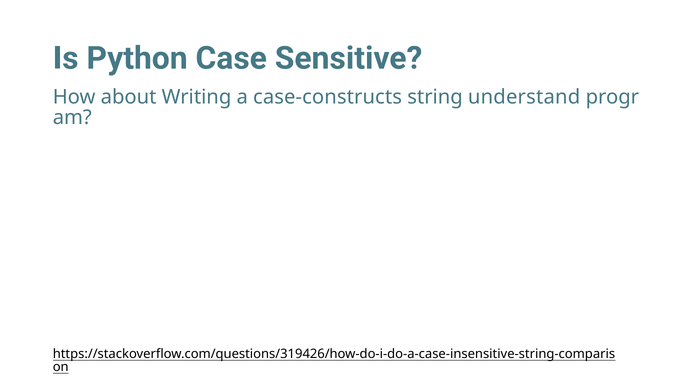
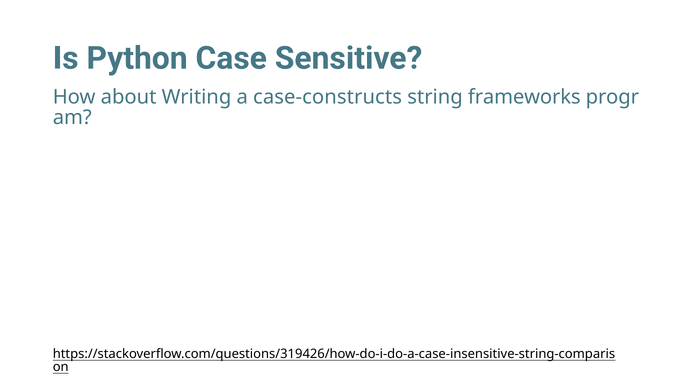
understand: understand -> frameworks (524, 97)
